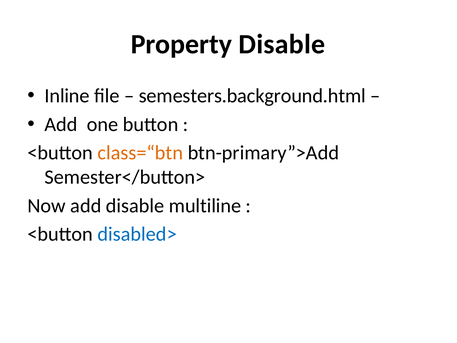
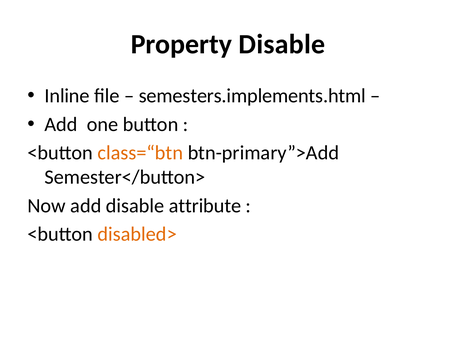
semesters.background.html: semesters.background.html -> semesters.implements.html (252, 96)
multiline: multiline -> attribute (205, 206)
disabled> colour: blue -> orange (137, 234)
